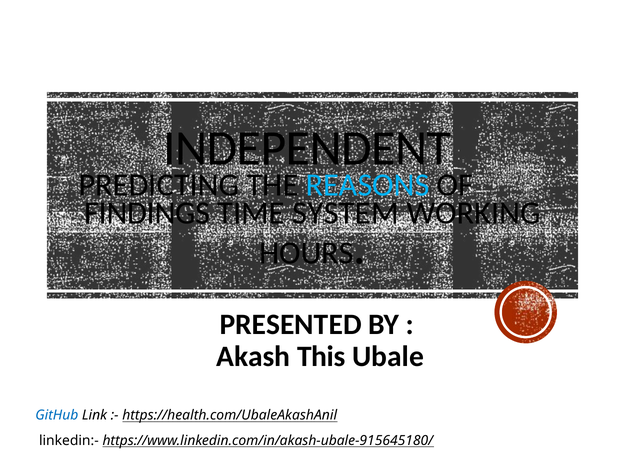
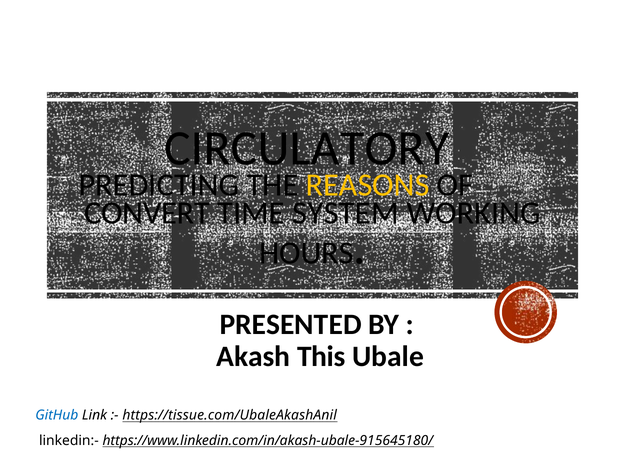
INDEPENDENT: INDEPENDENT -> CIRCULATORY (307, 148)
REASONS colour: light blue -> yellow (368, 185)
FINDINGS: FINDINGS -> CONVERT (147, 213)
https://health.com/UbaleAkashAnil: https://health.com/UbaleAkashAnil -> https://tissue.com/UbaleAkashAnil (230, 415)
